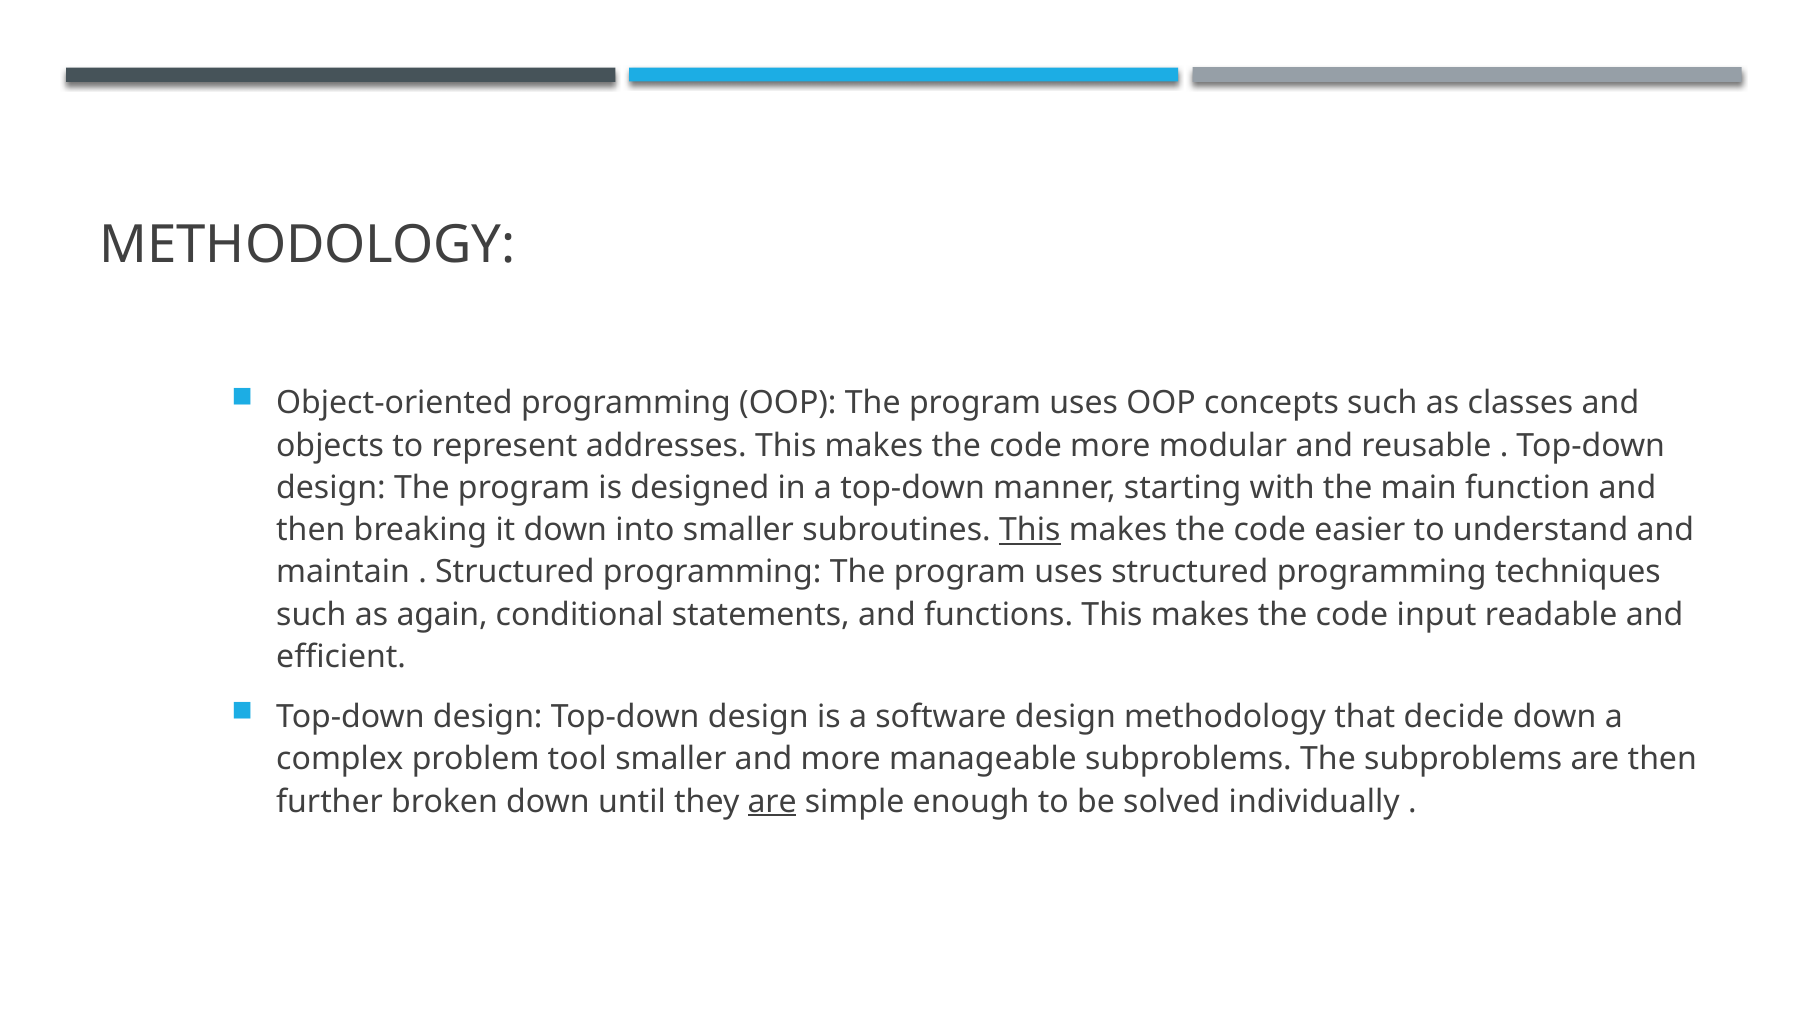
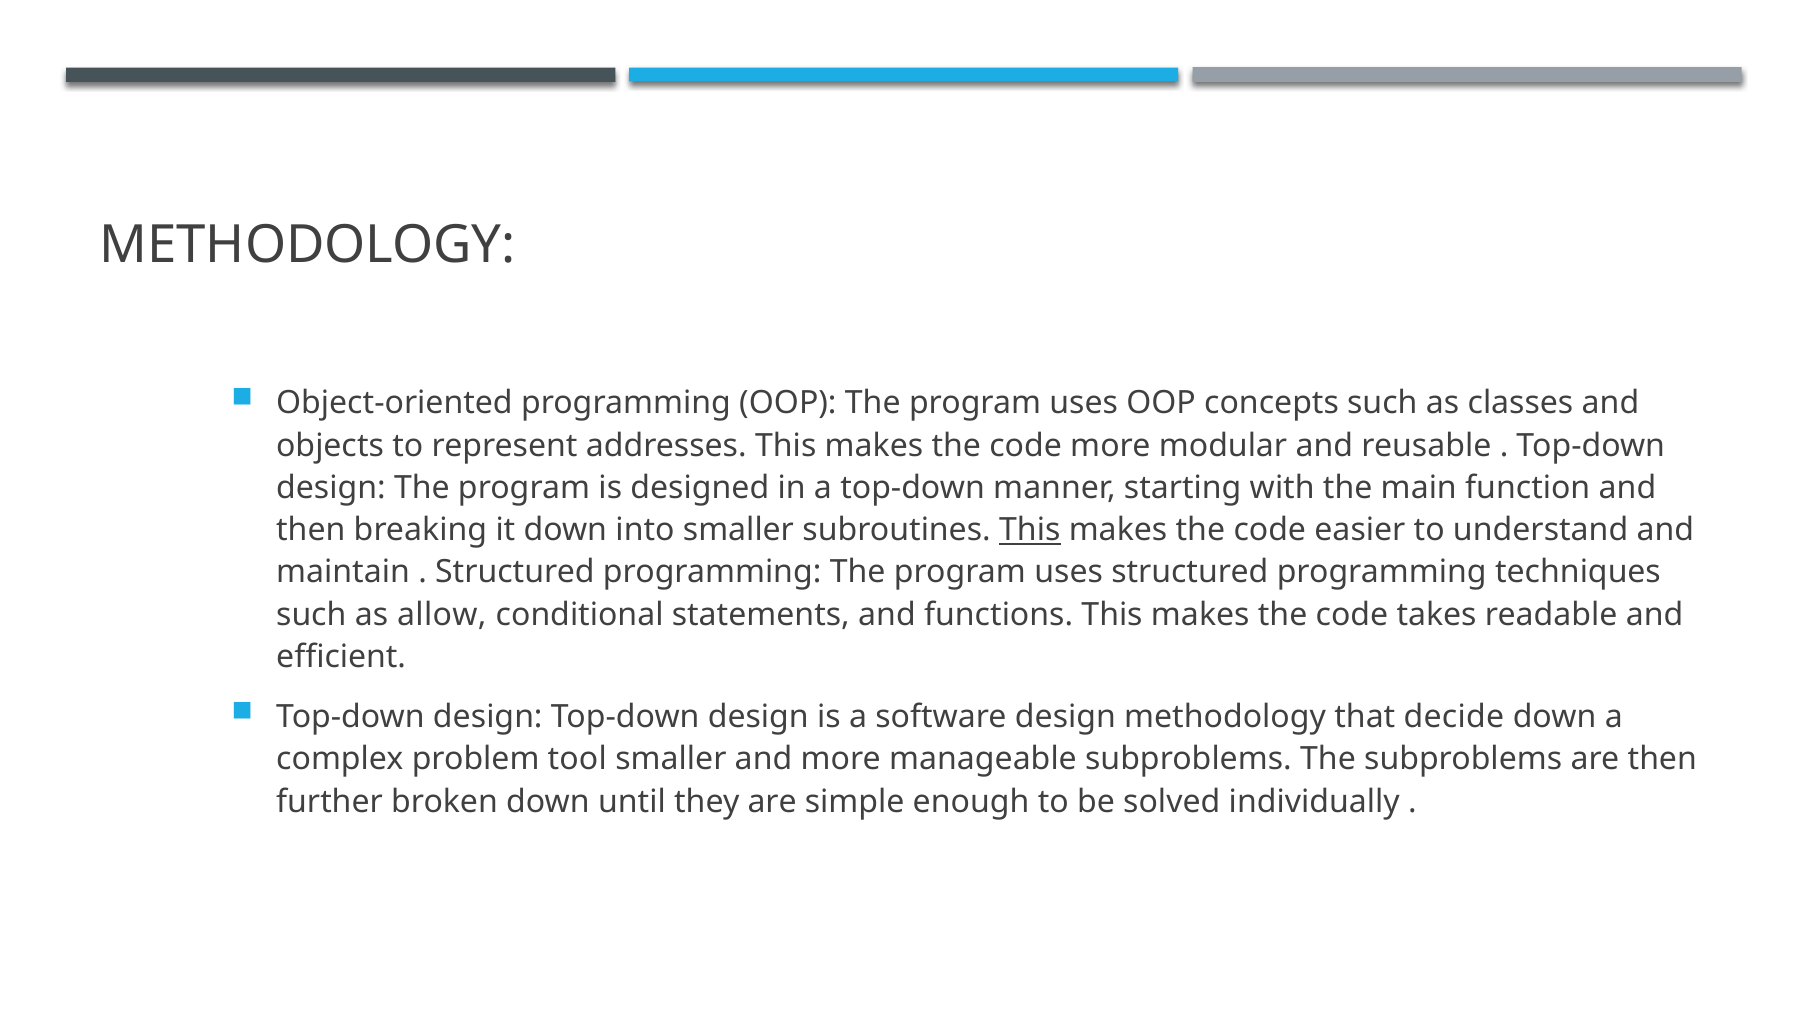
again: again -> allow (442, 615)
input: input -> takes (1437, 615)
are underline: present -> none (772, 801)
